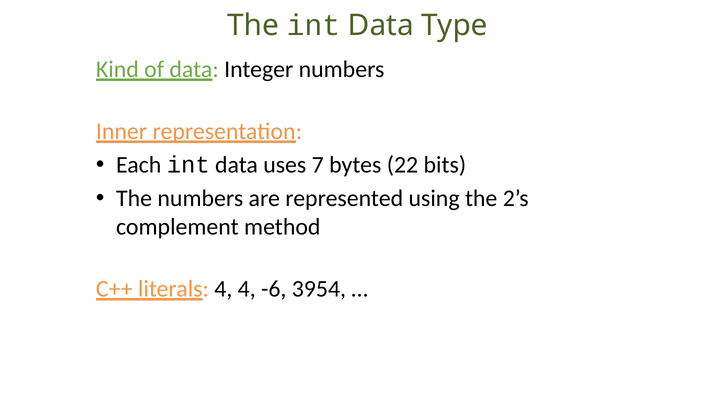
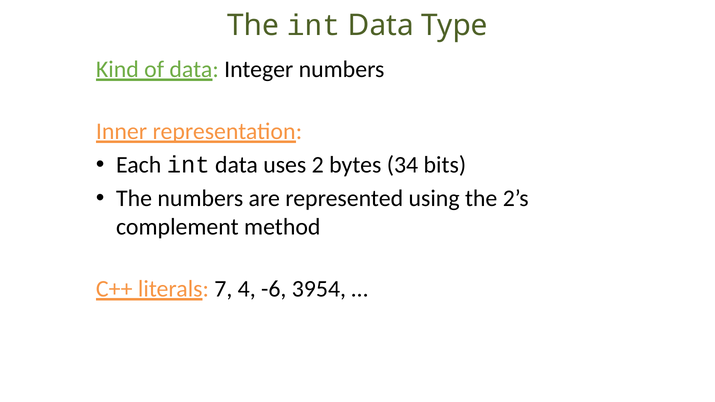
7: 7 -> 2 (318, 165)
22: 22 -> 34 (402, 165)
literals 4: 4 -> 7 (223, 289)
